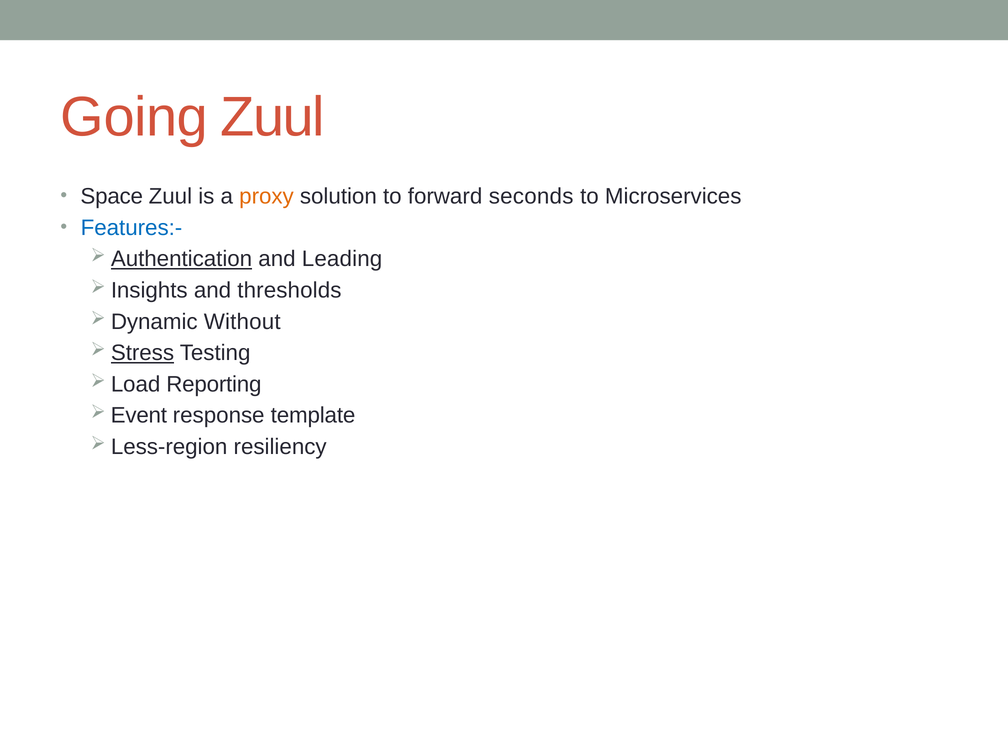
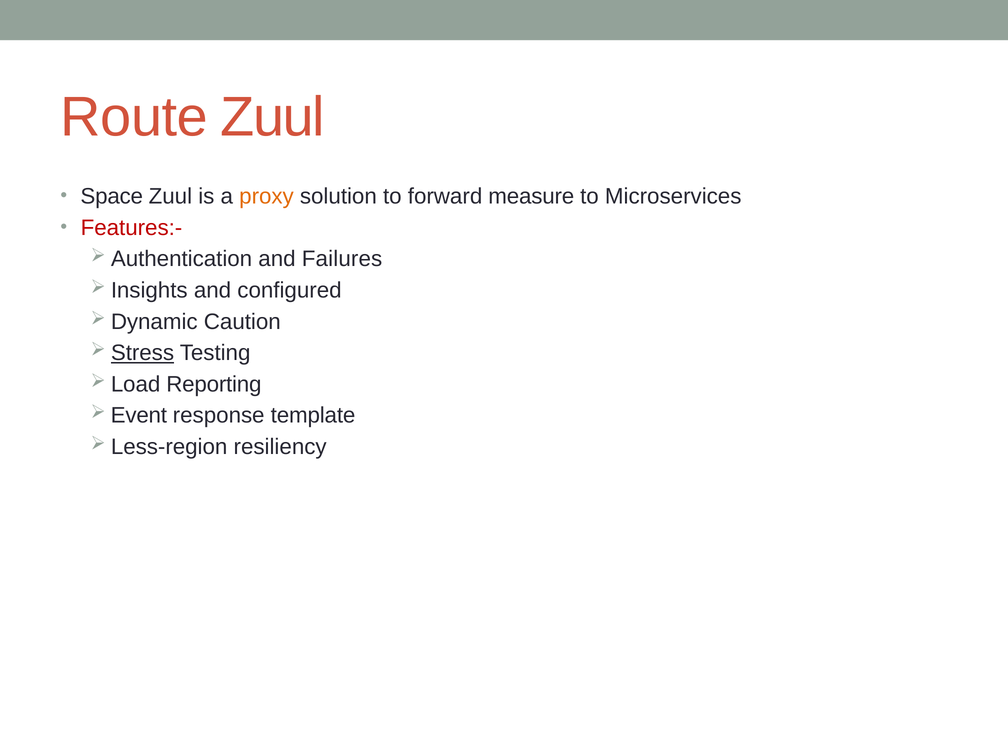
Going: Going -> Route (134, 117)
seconds: seconds -> measure (531, 196)
Features:- colour: blue -> red (131, 228)
Authentication underline: present -> none (182, 259)
Leading: Leading -> Failures (342, 259)
thresholds: thresholds -> configured (289, 290)
Without: Without -> Caution (242, 322)
